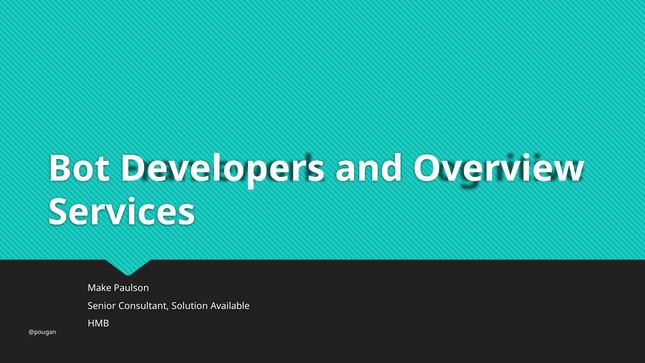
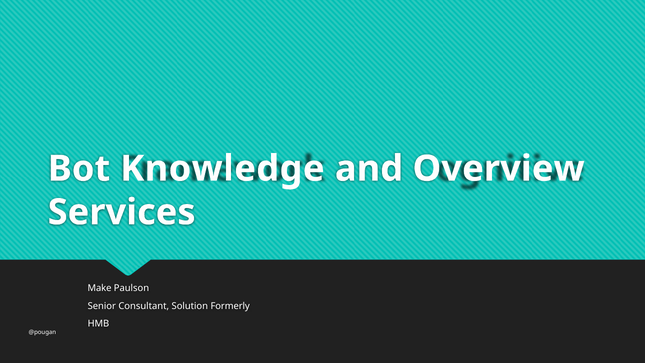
Developers: Developers -> Knowledge (222, 169)
Available: Available -> Formerly (230, 306)
